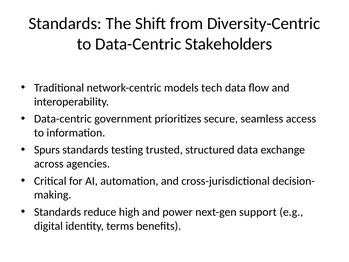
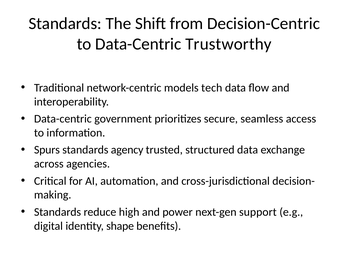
Diversity-Centric: Diversity-Centric -> Decision-Centric (264, 24)
Stakeholders: Stakeholders -> Trustworthy (228, 44)
testing: testing -> agency (127, 150)
terms: terms -> shape (120, 226)
